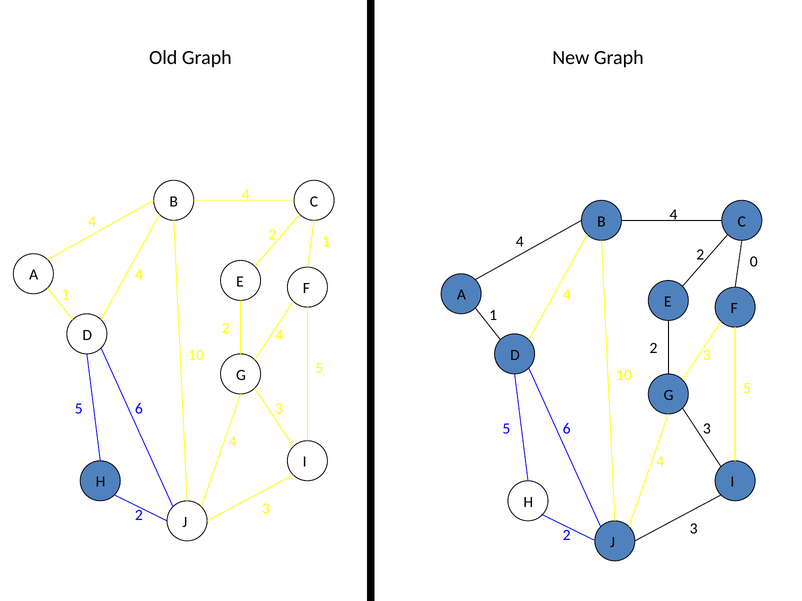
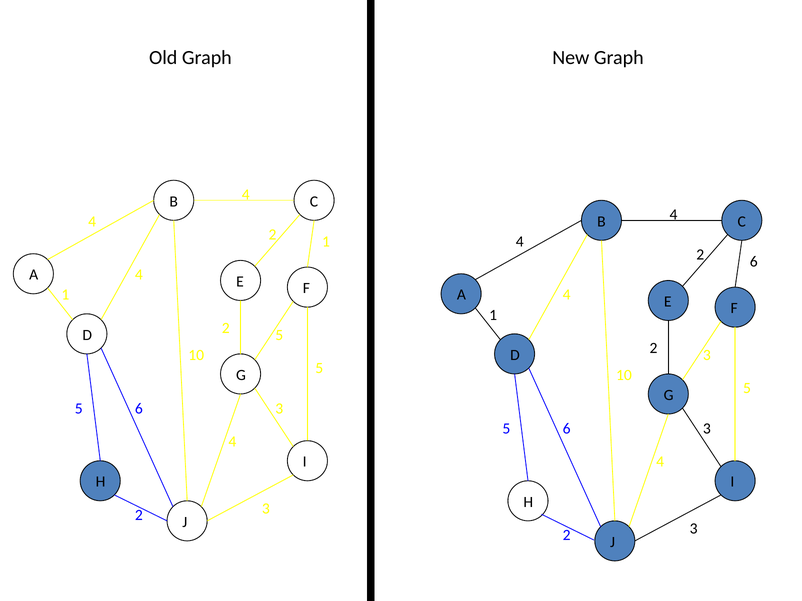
2 0: 0 -> 6 (754, 262)
4: 4 -> 5 (279, 335)
